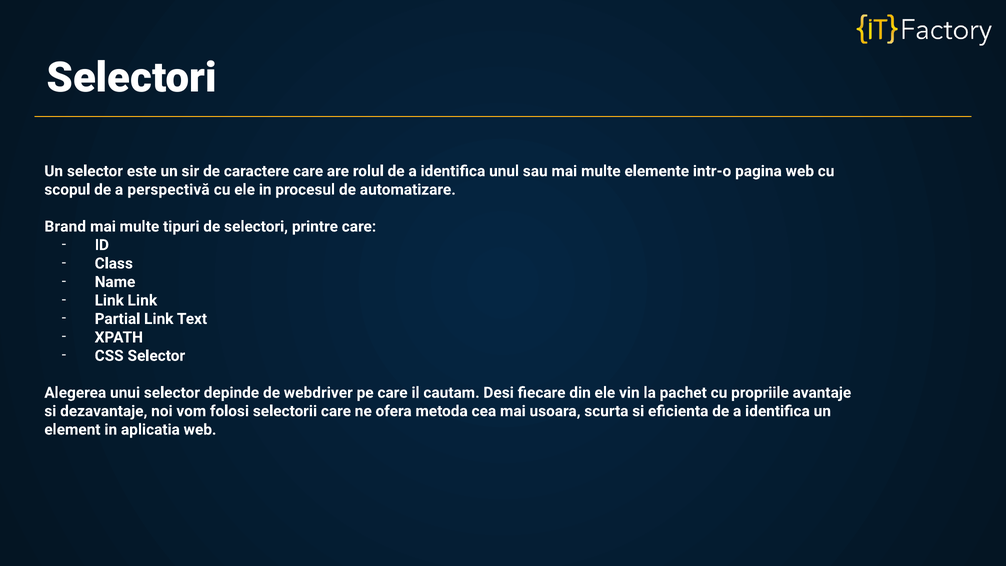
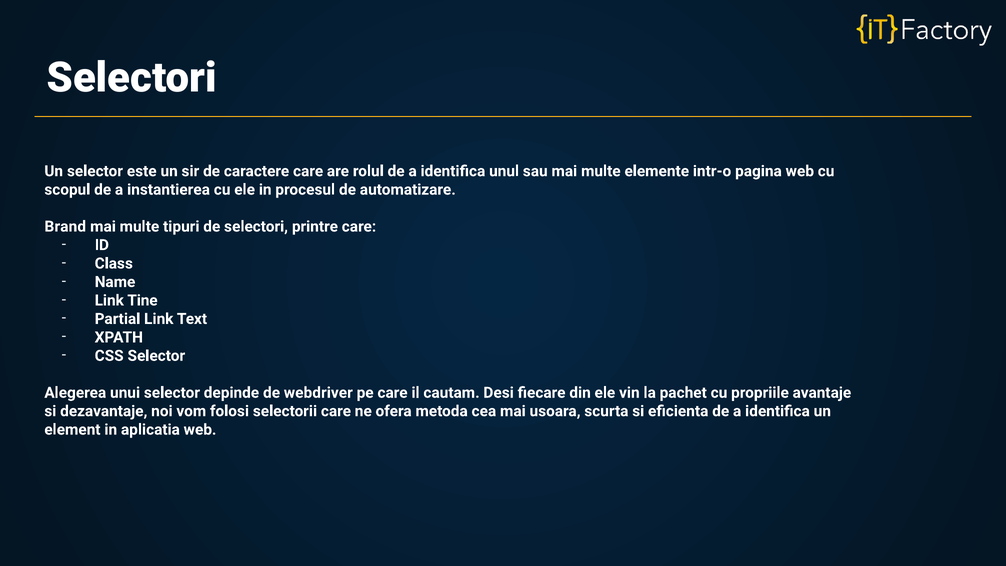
perspectivă: perspectivă -> instantierea (169, 190)
Link Link: Link -> Tine (142, 300)
